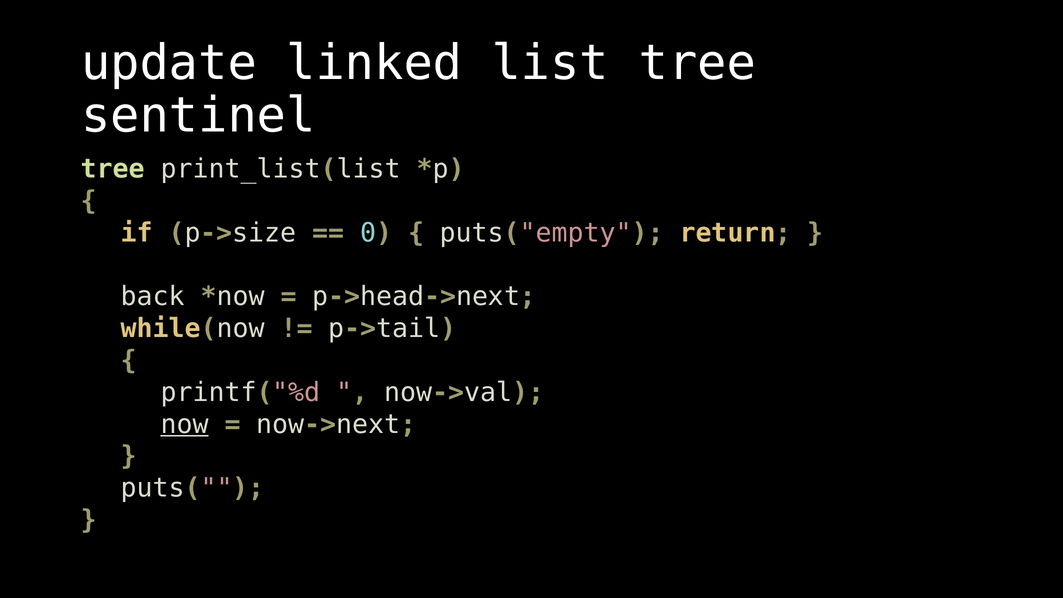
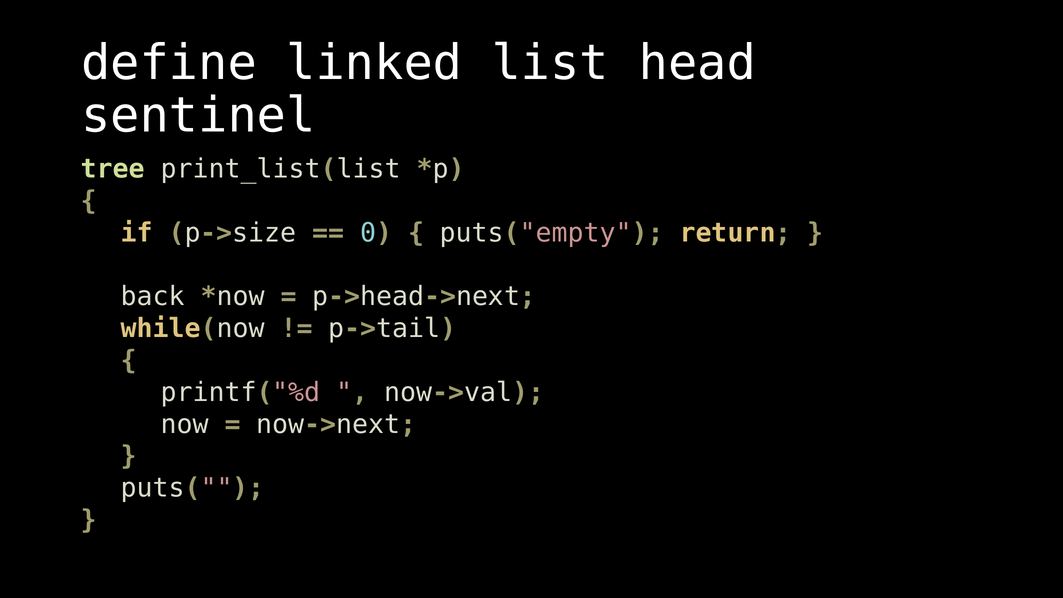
update: update -> define (169, 63)
list tree: tree -> head (697, 63)
now underline: present -> none (185, 424)
